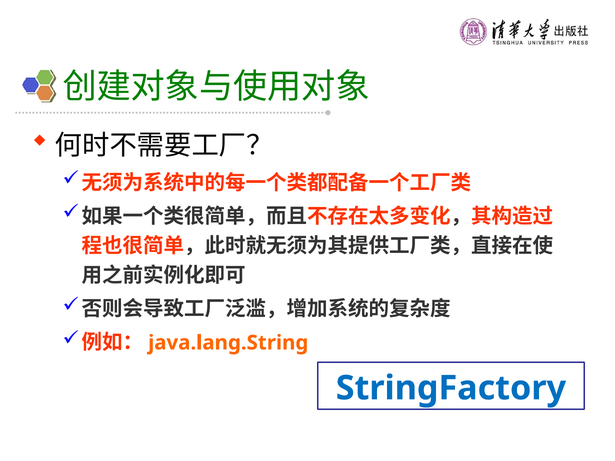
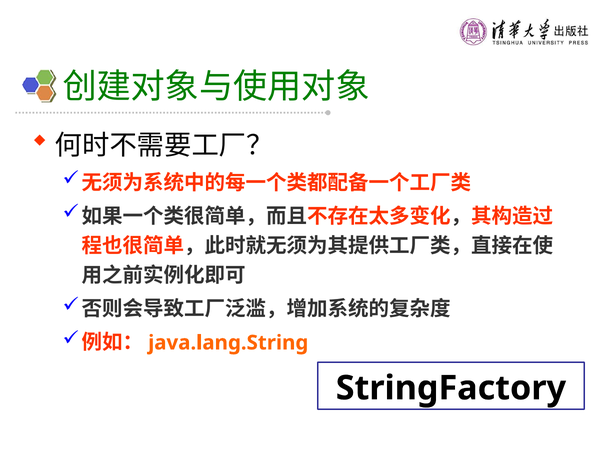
StringFactory colour: blue -> black (451, 388)
